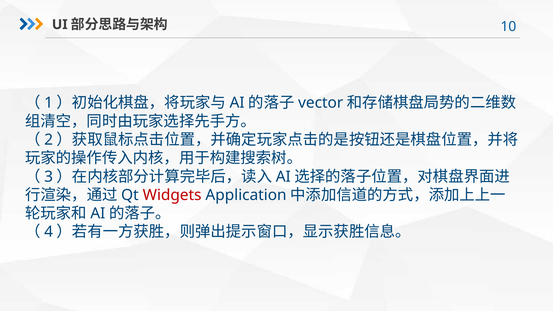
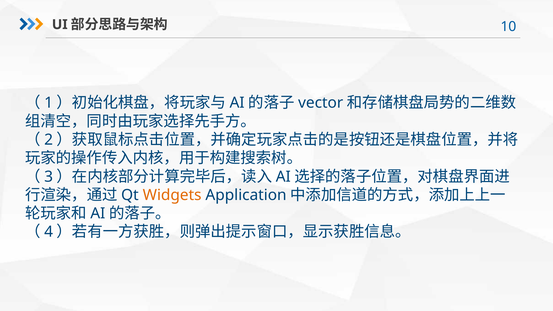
Widgets colour: red -> orange (172, 195)
